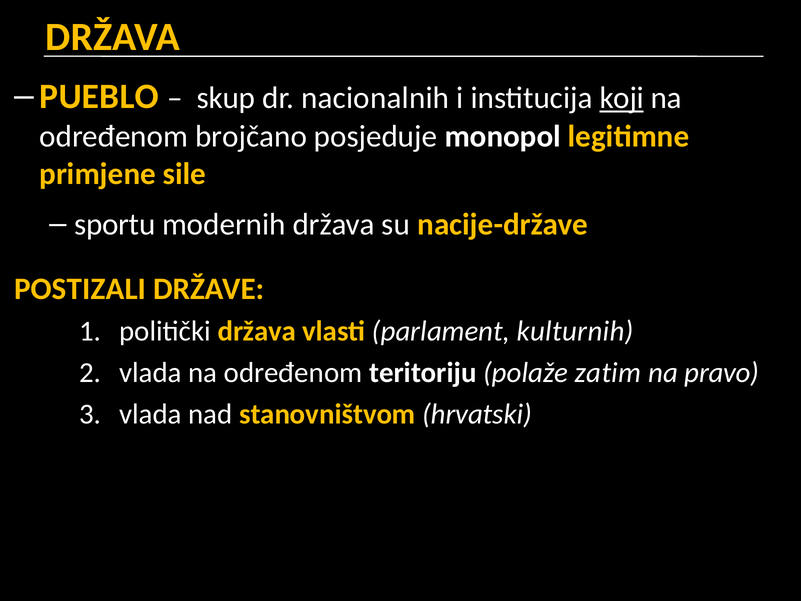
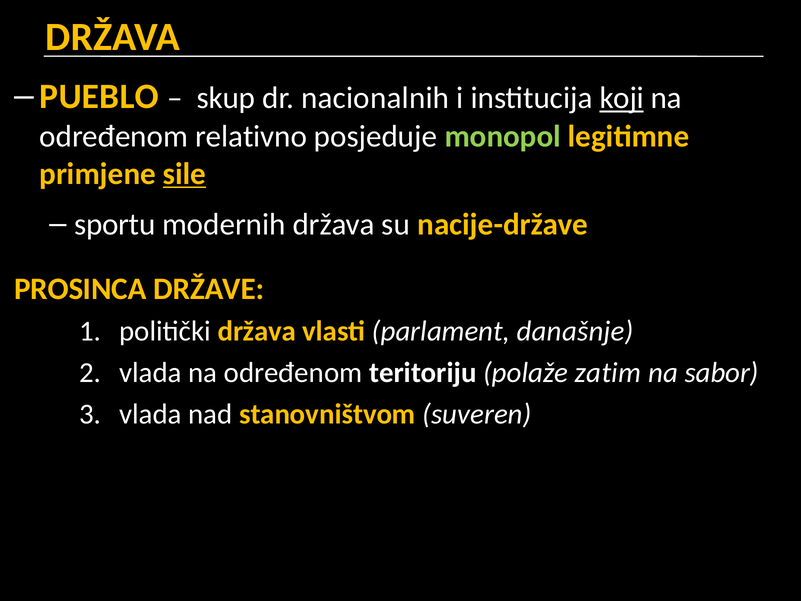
brojčano: brojčano -> relativno (251, 136)
monopol colour: white -> light green (503, 136)
sile underline: none -> present (184, 174)
POSTIZALI: POSTIZALI -> PROSINCA (80, 289)
kulturnih: kulturnih -> današnje (575, 331)
pravo: pravo -> sabor (722, 373)
hrvatski: hrvatski -> suveren (477, 414)
